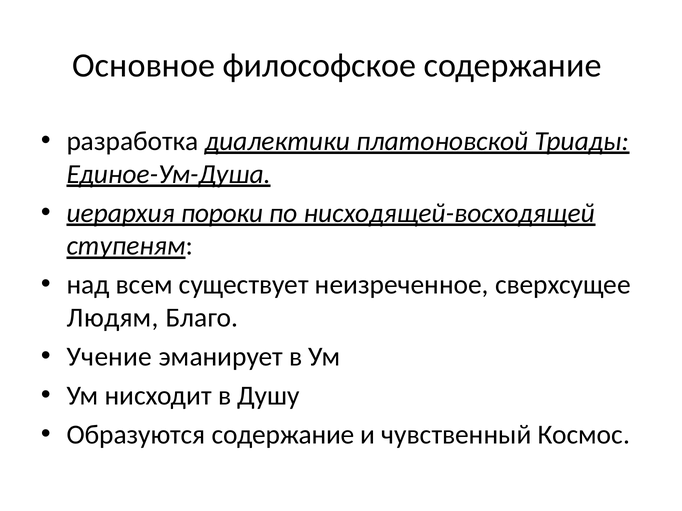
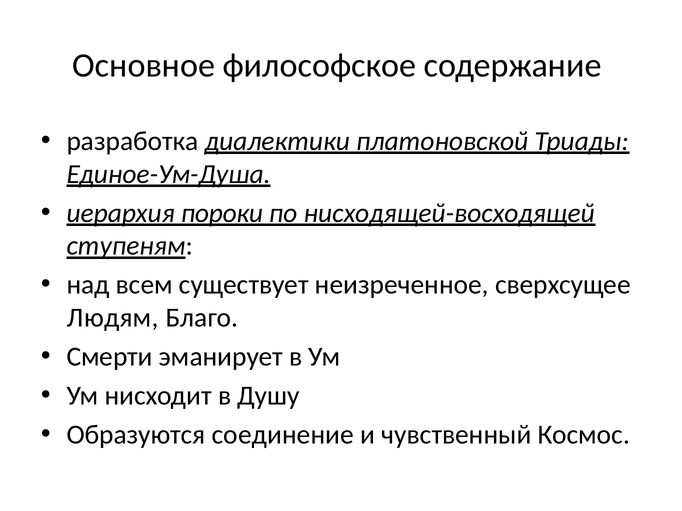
Учение: Учение -> Смерти (110, 357)
Образуются содержание: содержание -> соединение (283, 435)
